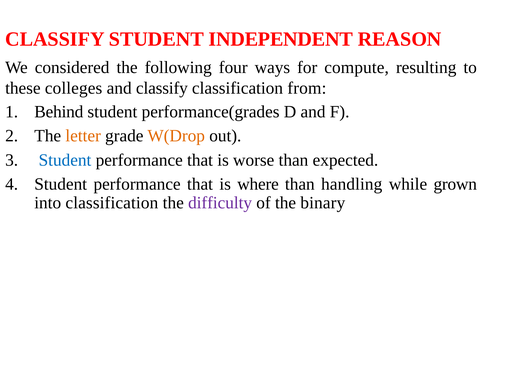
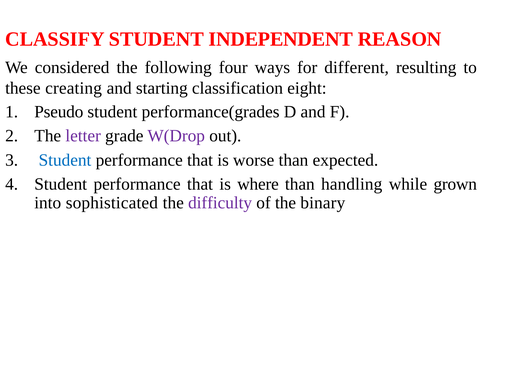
compute: compute -> different (357, 67)
colleges: colleges -> creating (74, 88)
and classify: classify -> starting (162, 88)
from: from -> eight (307, 88)
Behind: Behind -> Pseudo (59, 112)
letter colour: orange -> purple (83, 136)
W(Drop colour: orange -> purple (176, 136)
into classification: classification -> sophisticated (112, 202)
